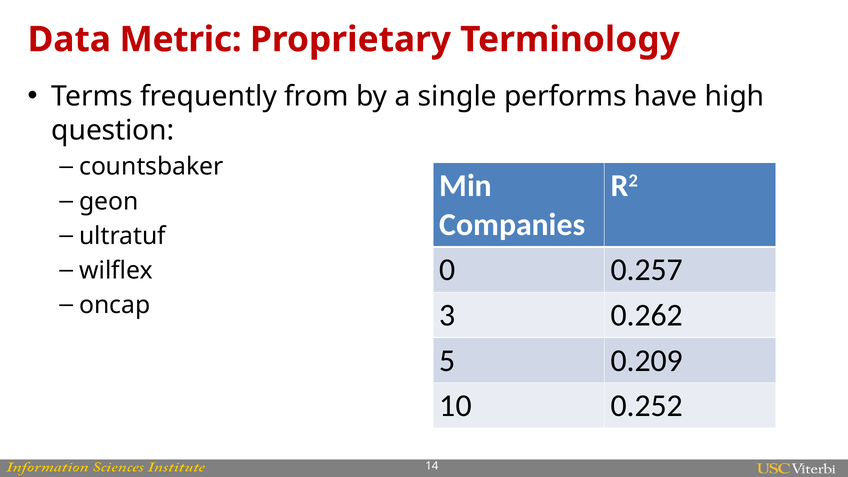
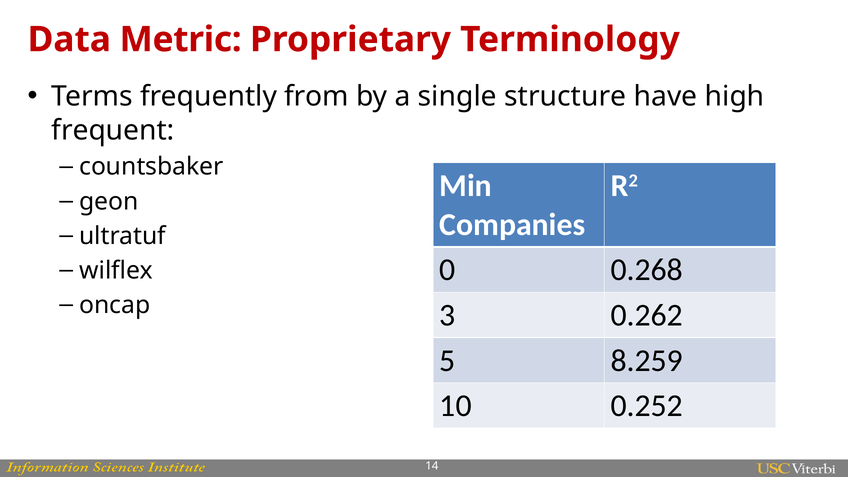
performs: performs -> structure (565, 96)
question: question -> frequent (113, 130)
0.257: 0.257 -> 0.268 (647, 270)
0.209: 0.209 -> 8.259 (647, 361)
